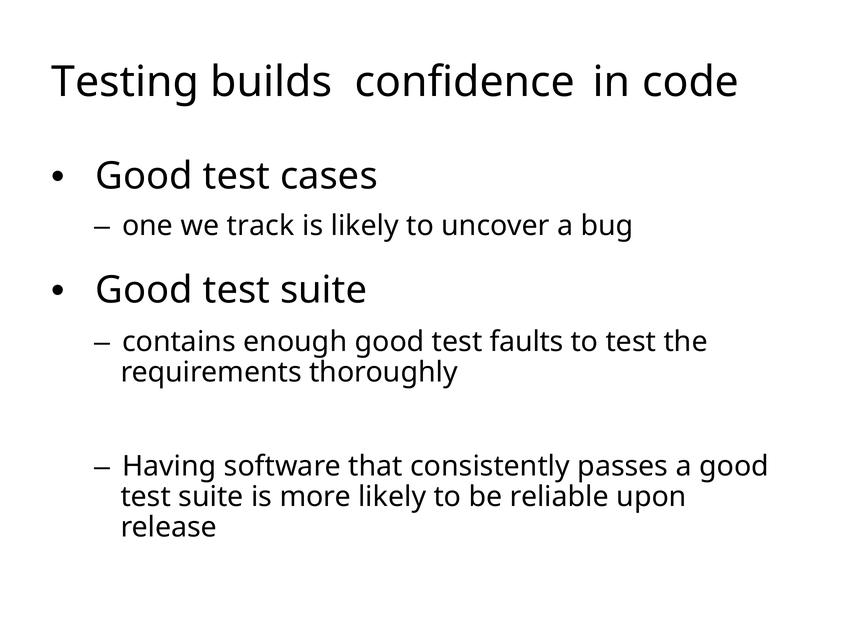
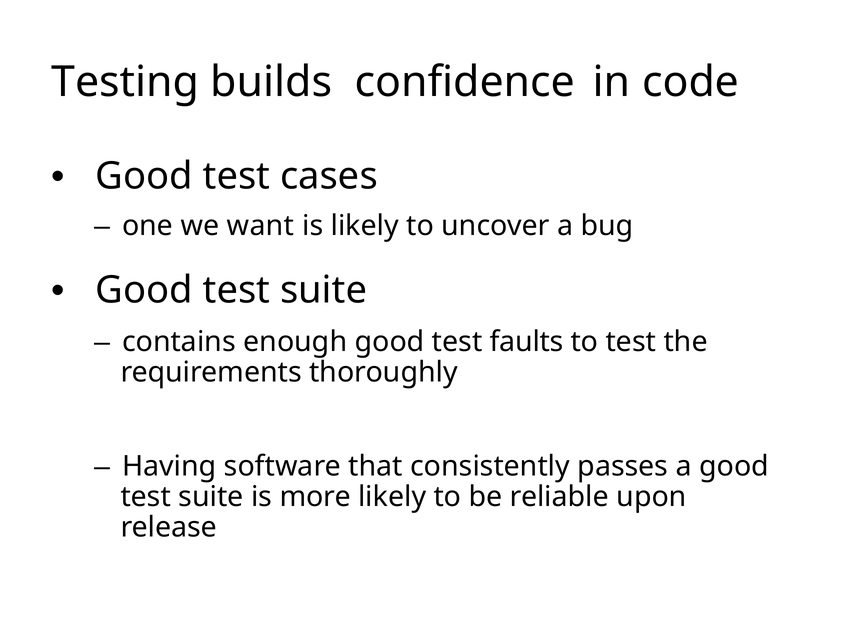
track: track -> want (261, 226)
